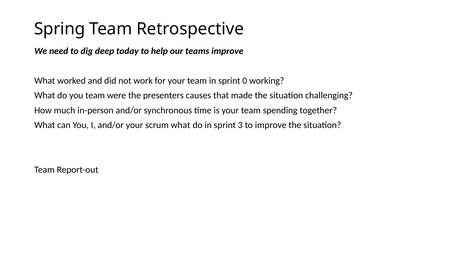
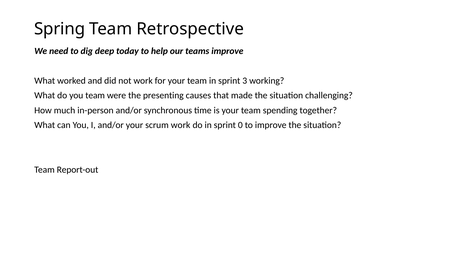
0: 0 -> 3 (245, 81)
presenters: presenters -> presenting (163, 96)
scrum what: what -> work (181, 125)
3: 3 -> 0 (240, 125)
